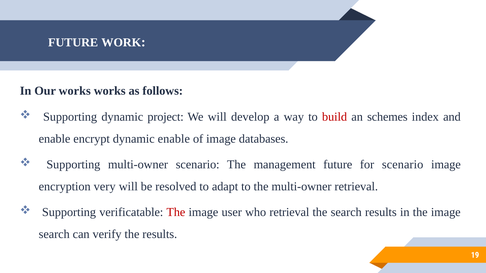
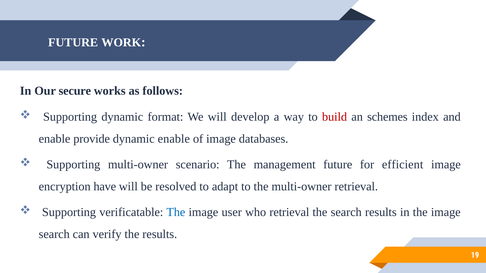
Our works: works -> secure (75, 91)
project: project -> format (166, 117)
encrypt: encrypt -> provide (92, 139)
for scenario: scenario -> efficient (403, 165)
very: very -> have (105, 187)
The colour: red -> blue (176, 213)
